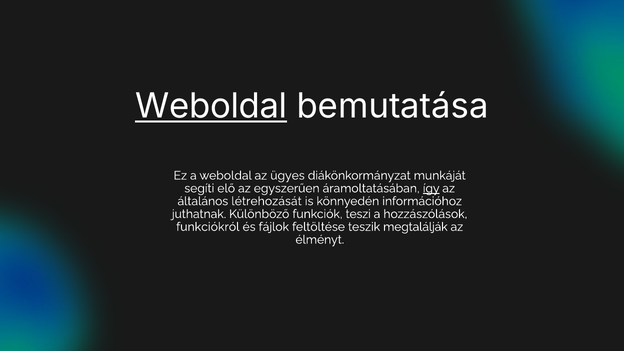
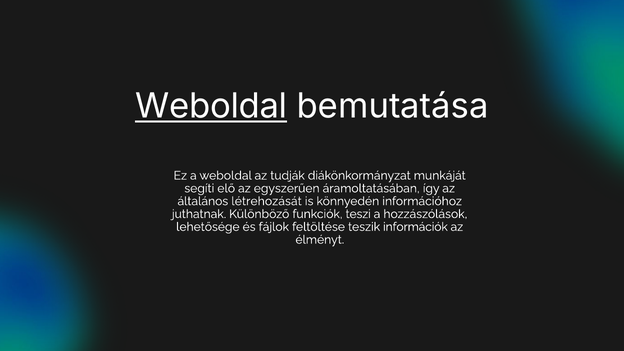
ügyes: ügyes -> tudják (288, 176)
így underline: present -> none (431, 188)
funkciókról: funkciókról -> lehetősége (208, 227)
megtalálják: megtalálják -> információk (415, 227)
